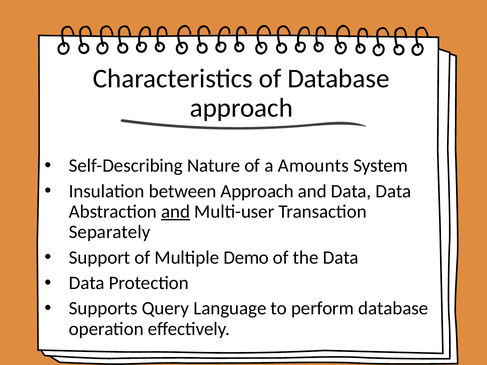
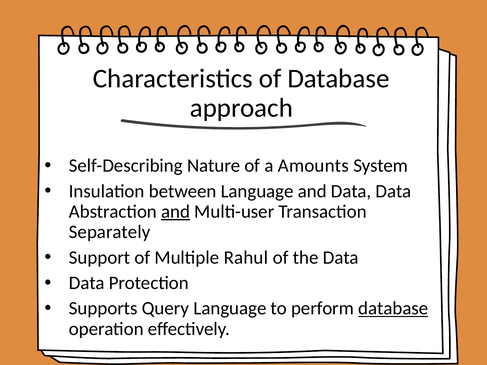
between Approach: Approach -> Language (257, 191)
Demo: Demo -> Rahul (246, 258)
database underline: none -> present (393, 309)
